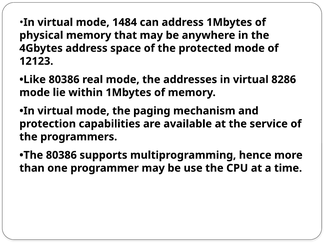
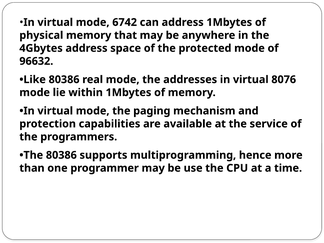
1484: 1484 -> 6742 (125, 22)
12123: 12123 -> 96632 (36, 61)
8286: 8286 -> 8076 (284, 80)
